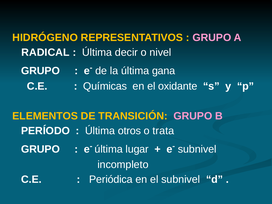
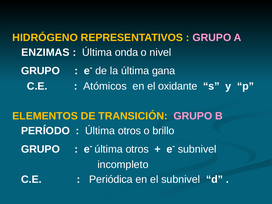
RADICAL: RADICAL -> ENZIMAS (45, 52)
decir: decir -> onda (126, 52)
Químicas: Químicas -> Atómicos (105, 86)
trata: trata -> brillo (163, 131)
lugar: lugar -> otros (137, 149)
